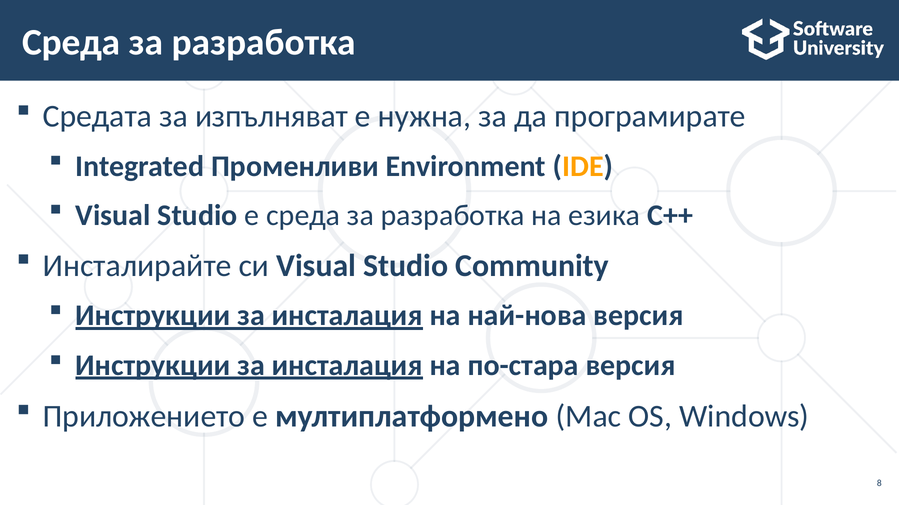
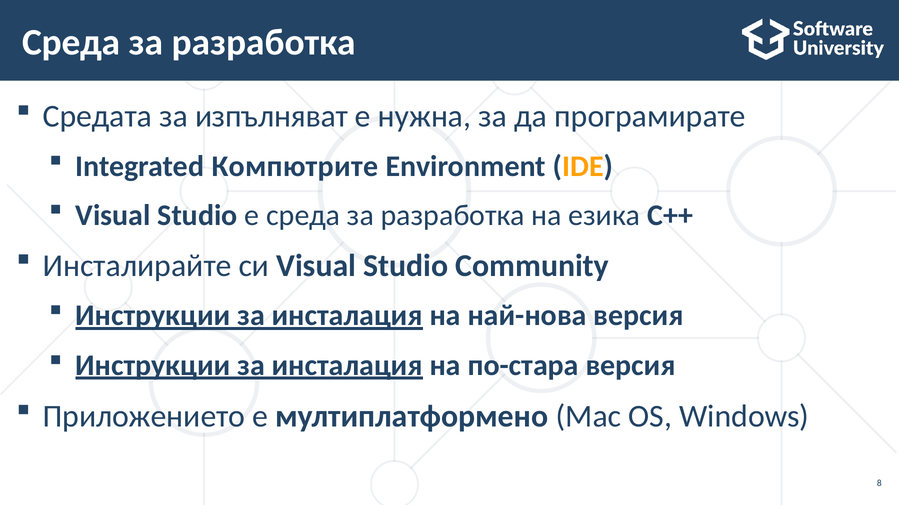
Променливи: Променливи -> Компютрите (295, 167)
